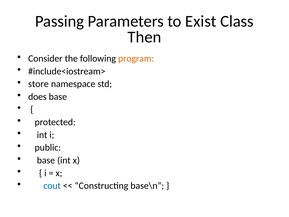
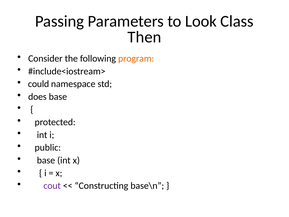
Exist: Exist -> Look (201, 21)
store: store -> could (39, 84)
cout colour: blue -> purple (52, 186)
